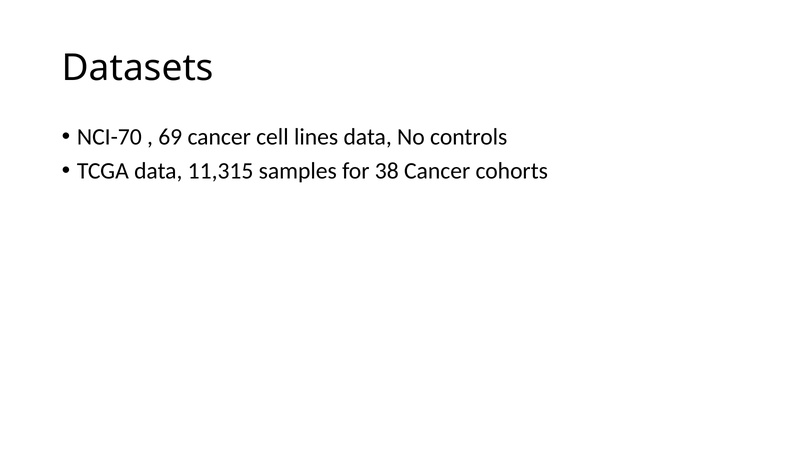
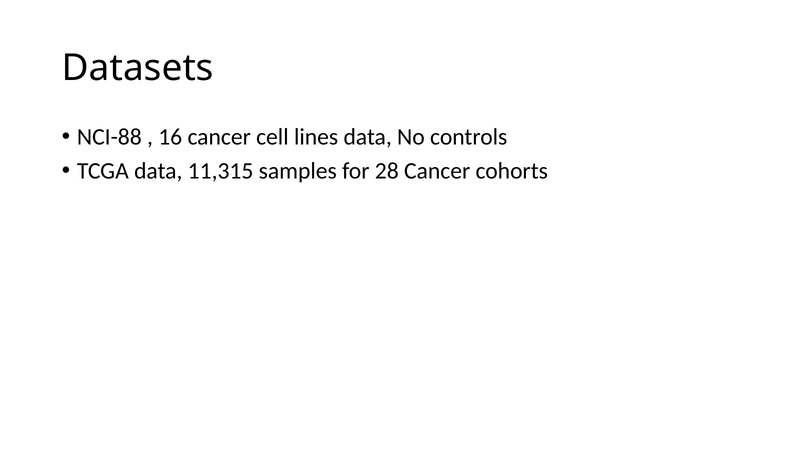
NCI-70: NCI-70 -> NCI-88 (109, 137)
69: 69 -> 16 (170, 137)
38: 38 -> 28 (387, 171)
